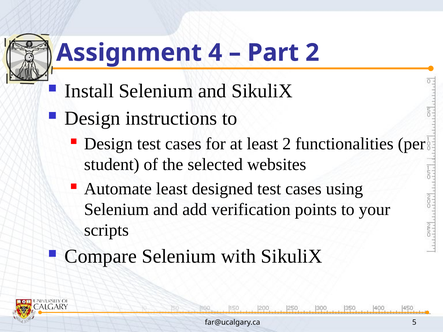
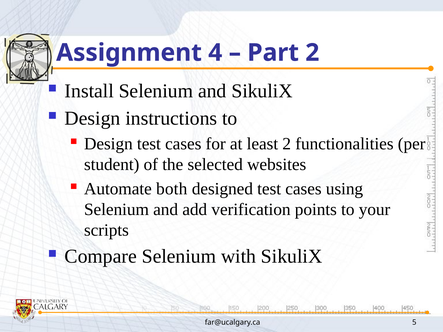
Automate least: least -> both (172, 189)
